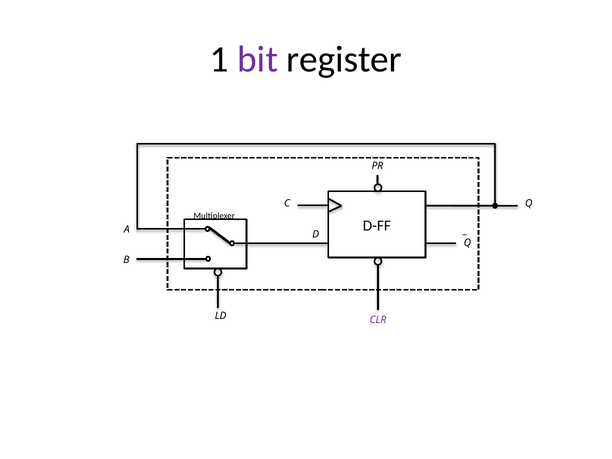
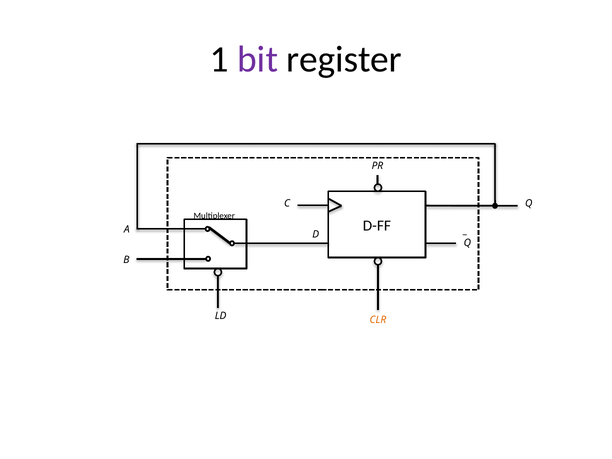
CLR colour: purple -> orange (378, 320)
